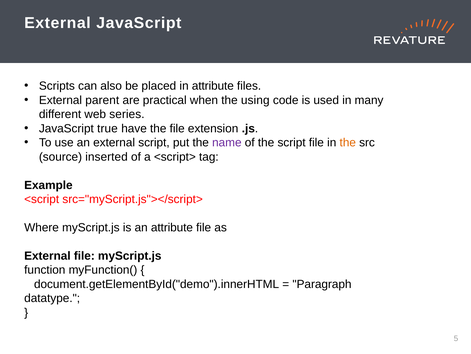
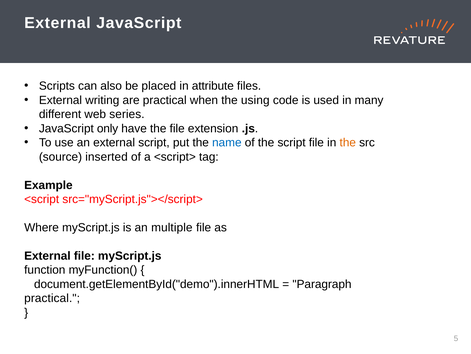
parent: parent -> writing (102, 100)
true: true -> only (108, 128)
name colour: purple -> blue (227, 142)
an attribute: attribute -> multiple (172, 227)
datatype: datatype -> practical (52, 298)
